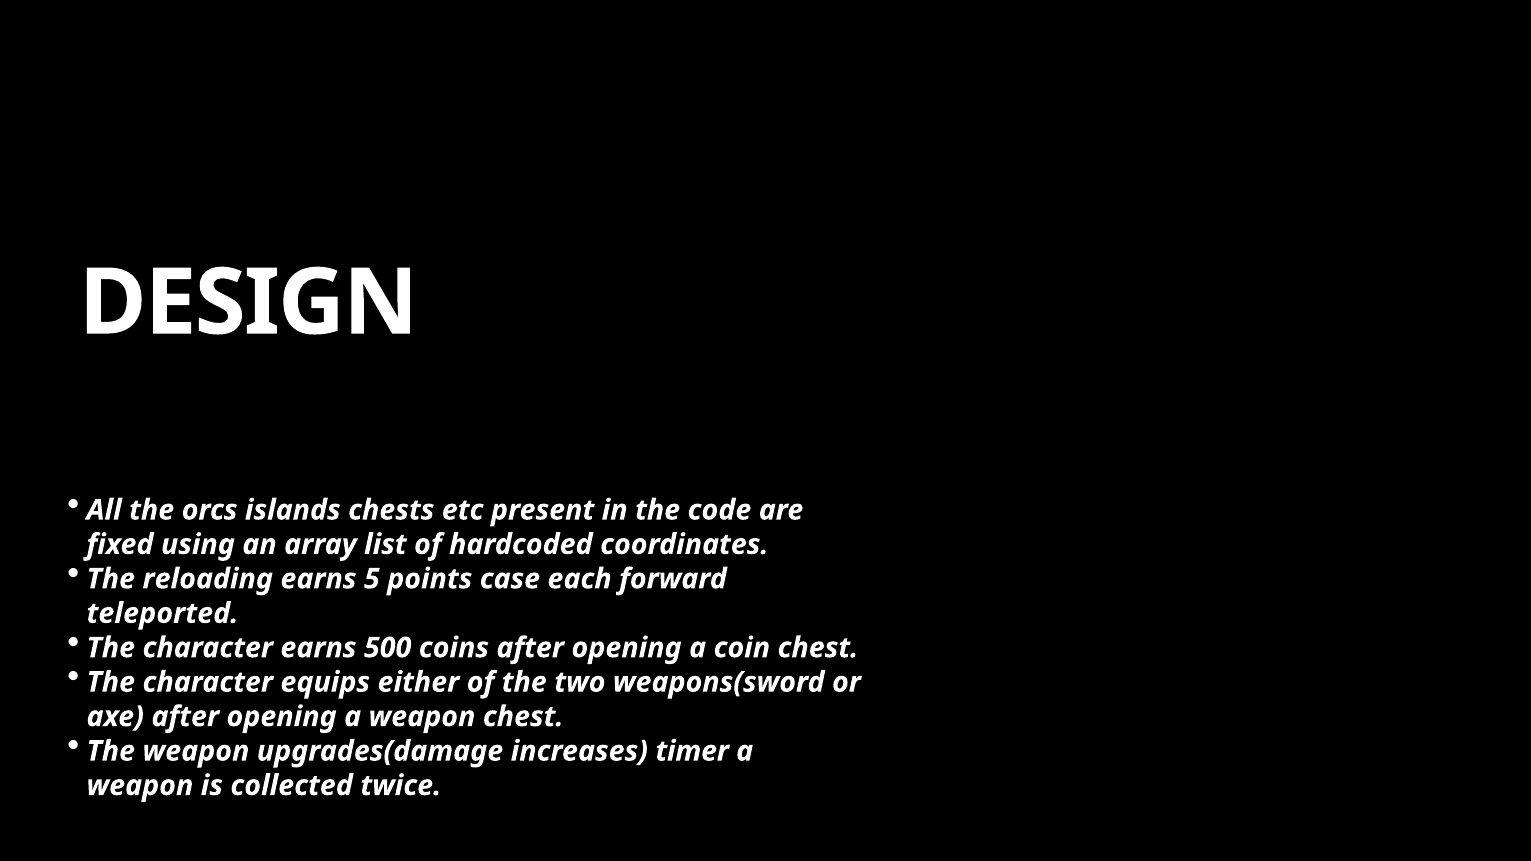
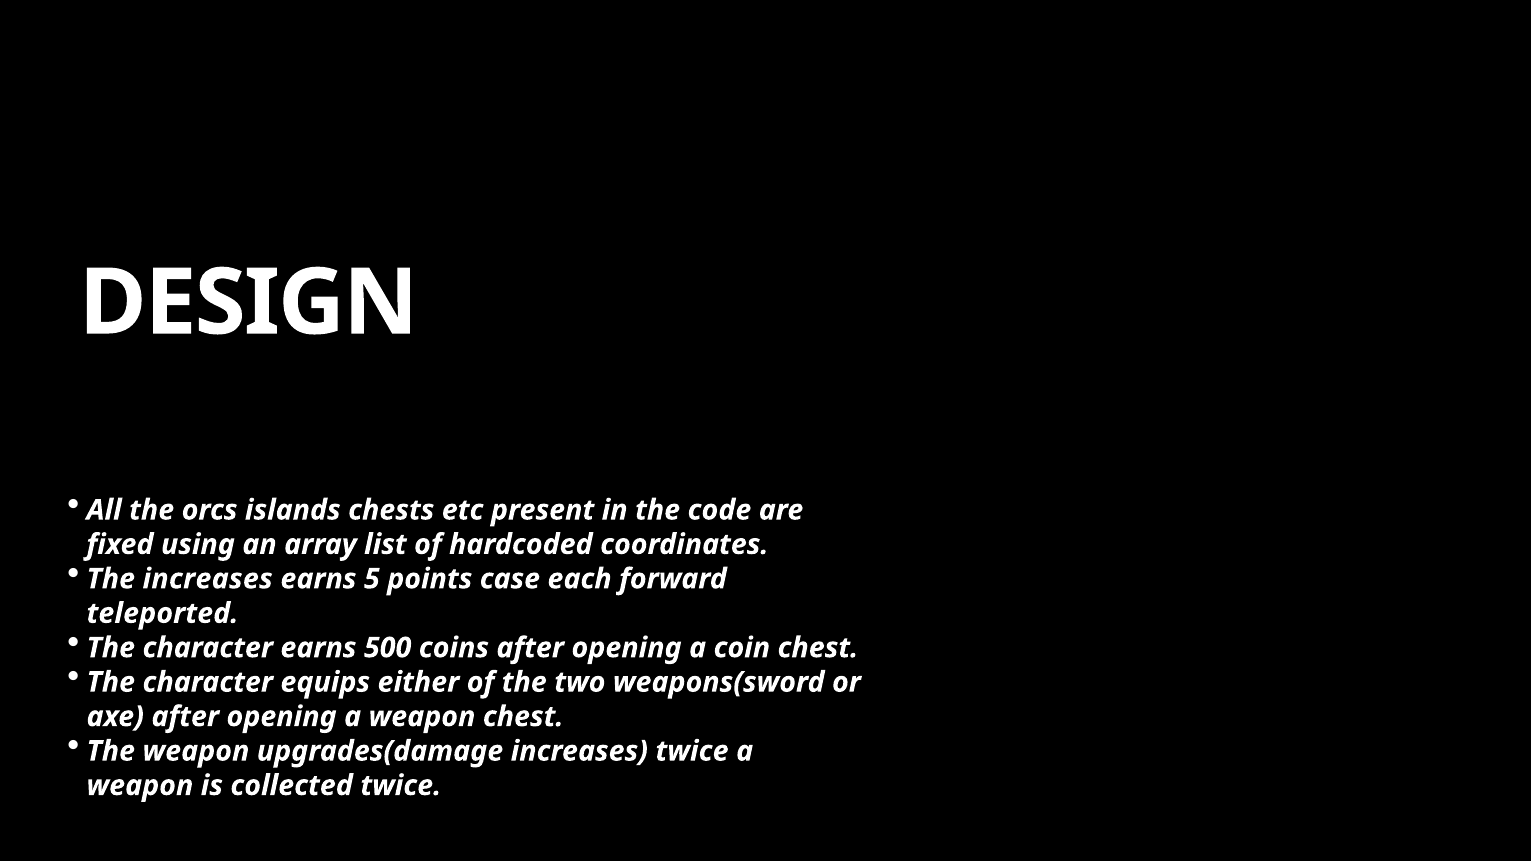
The reloading: reloading -> increases (208, 579)
increases timer: timer -> twice (692, 751)
